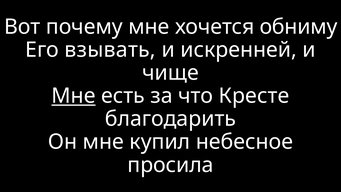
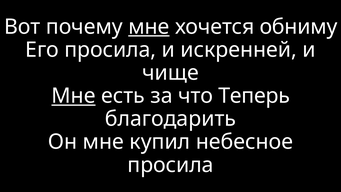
мне underline: none -> present (149, 27)
Его взывать: взывать -> просила (110, 50)
Кресте: Кресте -> Теперь (254, 96)
